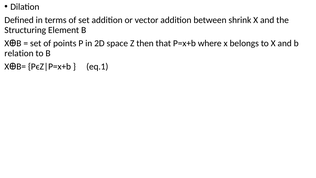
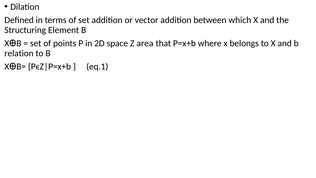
shrink: shrink -> which (240, 20)
then: then -> area (145, 43)
